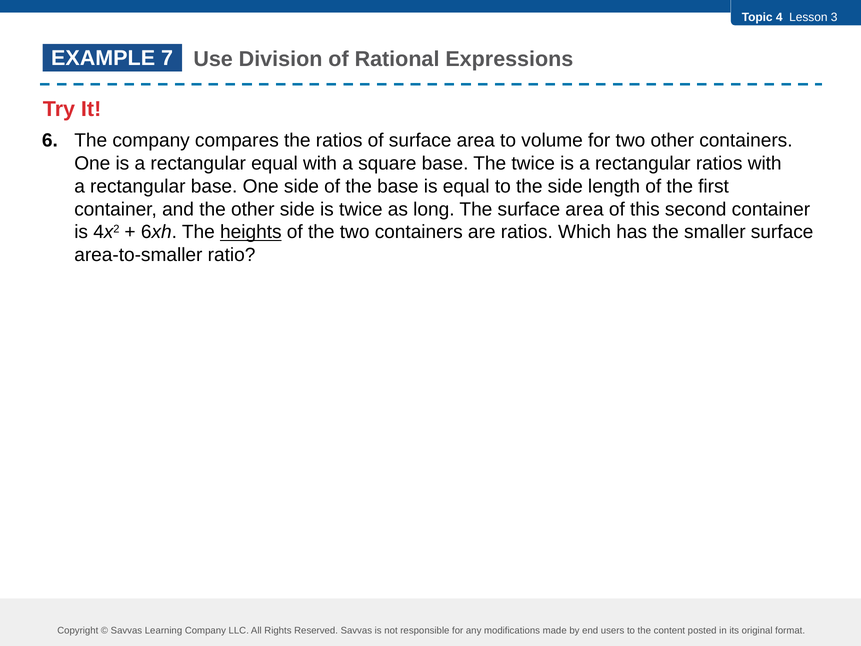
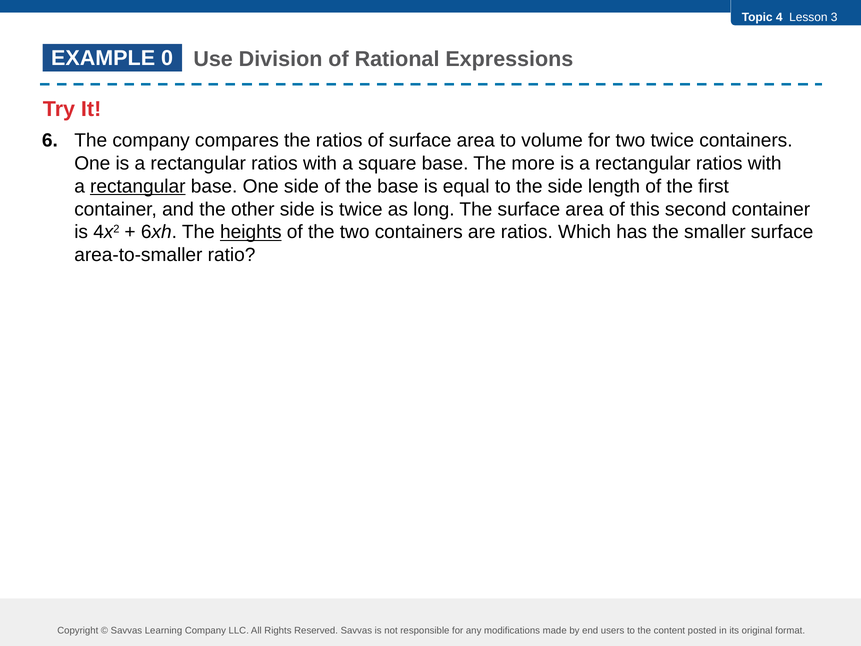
7: 7 -> 0 (167, 58)
two other: other -> twice (672, 140)
equal: equal -> ratios (274, 163)
The twice: twice -> more (533, 163)
rectangular underline: none -> present (138, 186)
